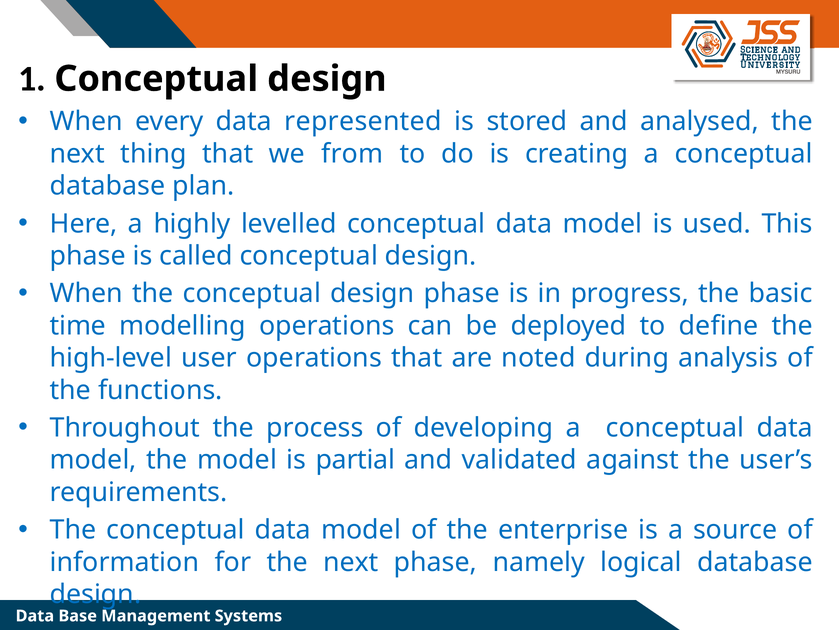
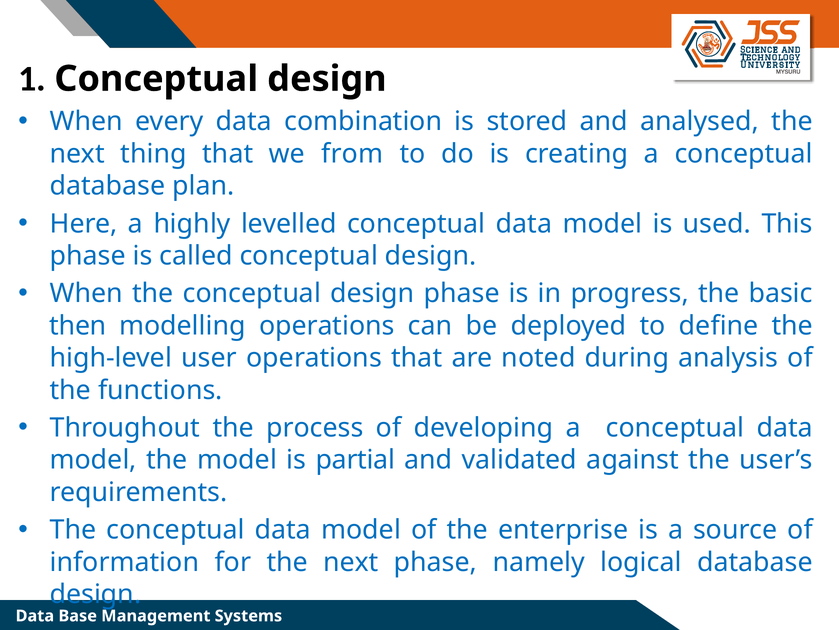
represented: represented -> combination (363, 121)
time: time -> then (78, 325)
